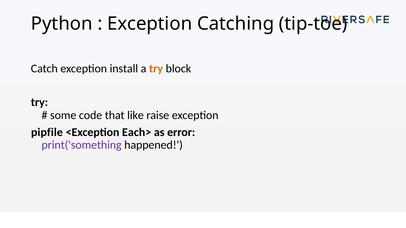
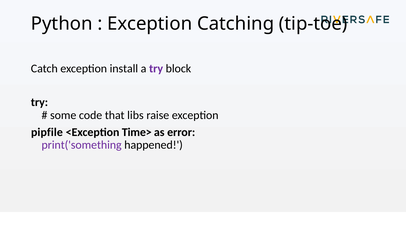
try colour: orange -> purple (156, 69)
like: like -> libs (135, 115)
Each>: Each> -> Time> (137, 132)
